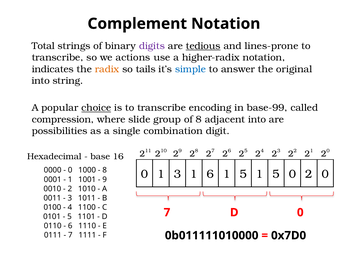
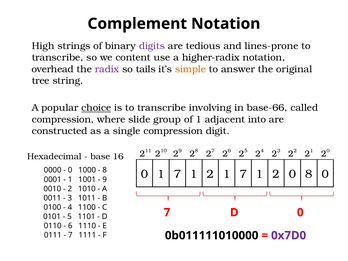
Total: Total -> High (43, 46)
tedious underline: present -> none (203, 46)
actions: actions -> content (133, 57)
indicates: indicates -> overhead (53, 69)
radix colour: orange -> purple (107, 69)
simple colour: blue -> orange (190, 69)
into: into -> tree (41, 81)
encoding: encoding -> involving (210, 108)
base-99: base-99 -> base-66 (267, 108)
of 8: 8 -> 1 (199, 119)
possibilities: possibilities -> constructed (60, 131)
single combination: combination -> compression (173, 131)
0 1 3: 3 -> 7 (177, 174)
6: 6 -> 2 (210, 174)
5: 5 -> 7 (243, 174)
5: 5 -> 2 (276, 174)
0 2: 2 -> 8 (309, 174)
0x7D0 colour: black -> purple (289, 235)
